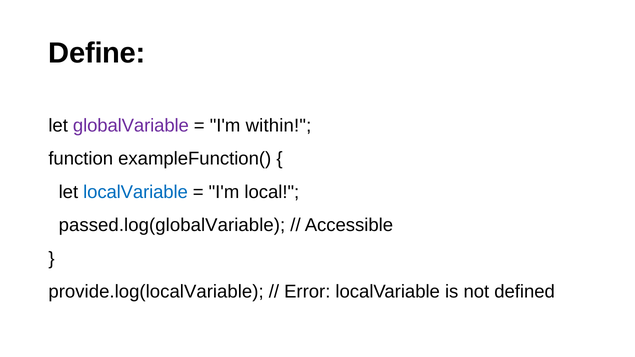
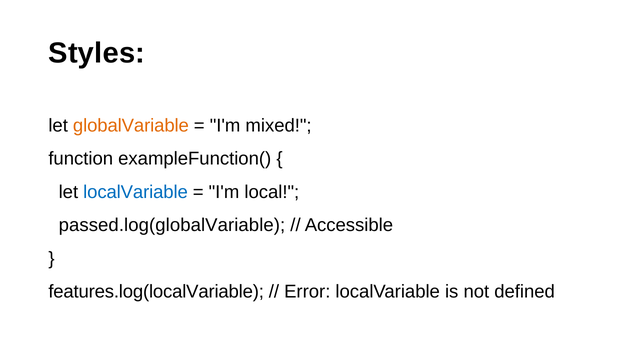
Define: Define -> Styles (97, 53)
globalVariable colour: purple -> orange (131, 126)
within: within -> mixed (279, 126)
provide.log(localVariable: provide.log(localVariable -> features.log(localVariable (156, 292)
